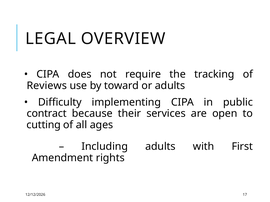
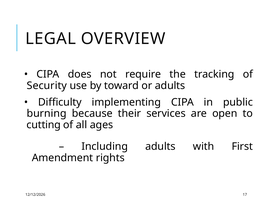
Reviews: Reviews -> Security (47, 86)
contract: contract -> burning (47, 114)
